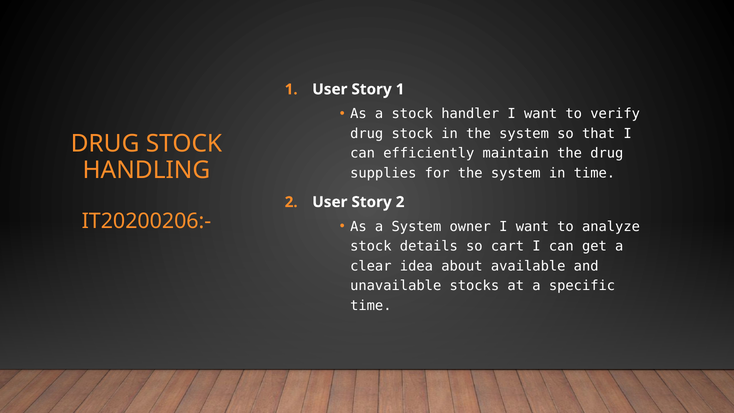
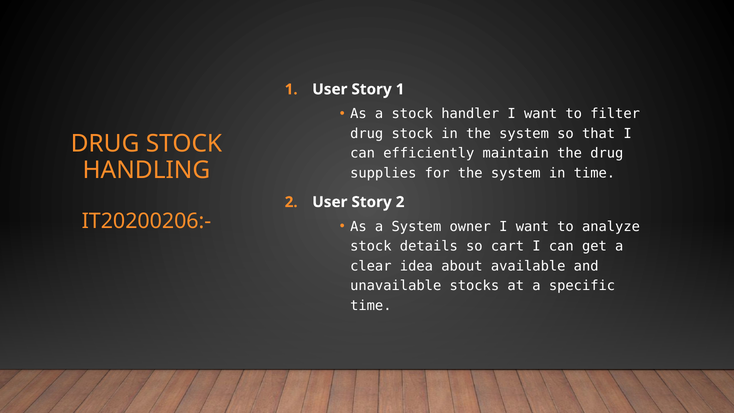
verify: verify -> filter (615, 114)
